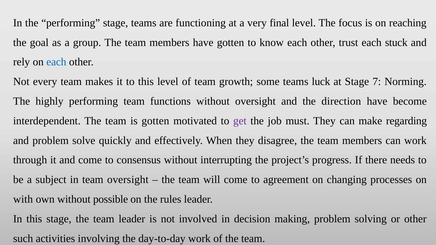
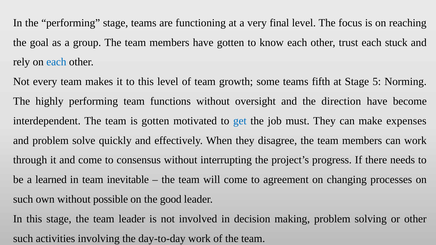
luck: luck -> fifth (321, 82)
7: 7 -> 5 (377, 82)
get colour: purple -> blue (240, 121)
regarding: regarding -> expenses (406, 121)
subject: subject -> learned (51, 180)
team oversight: oversight -> inevitable (128, 180)
with: with -> such (23, 199)
rules: rules -> good (171, 199)
